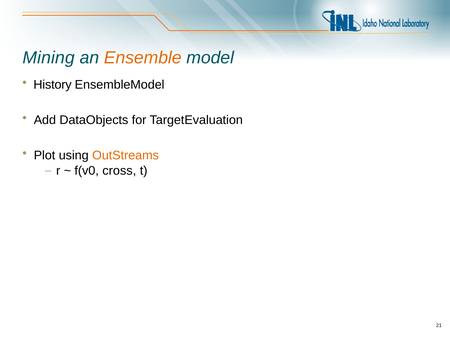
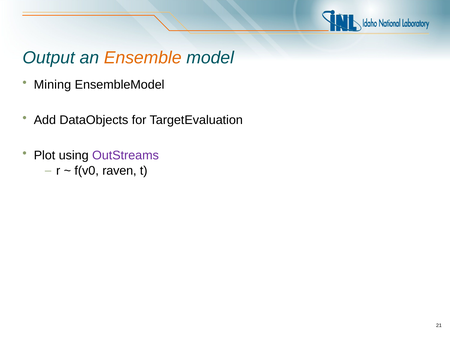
Mining: Mining -> Output (49, 58)
History: History -> Mining (52, 85)
OutStreams colour: orange -> purple (126, 156)
cross: cross -> raven (119, 171)
